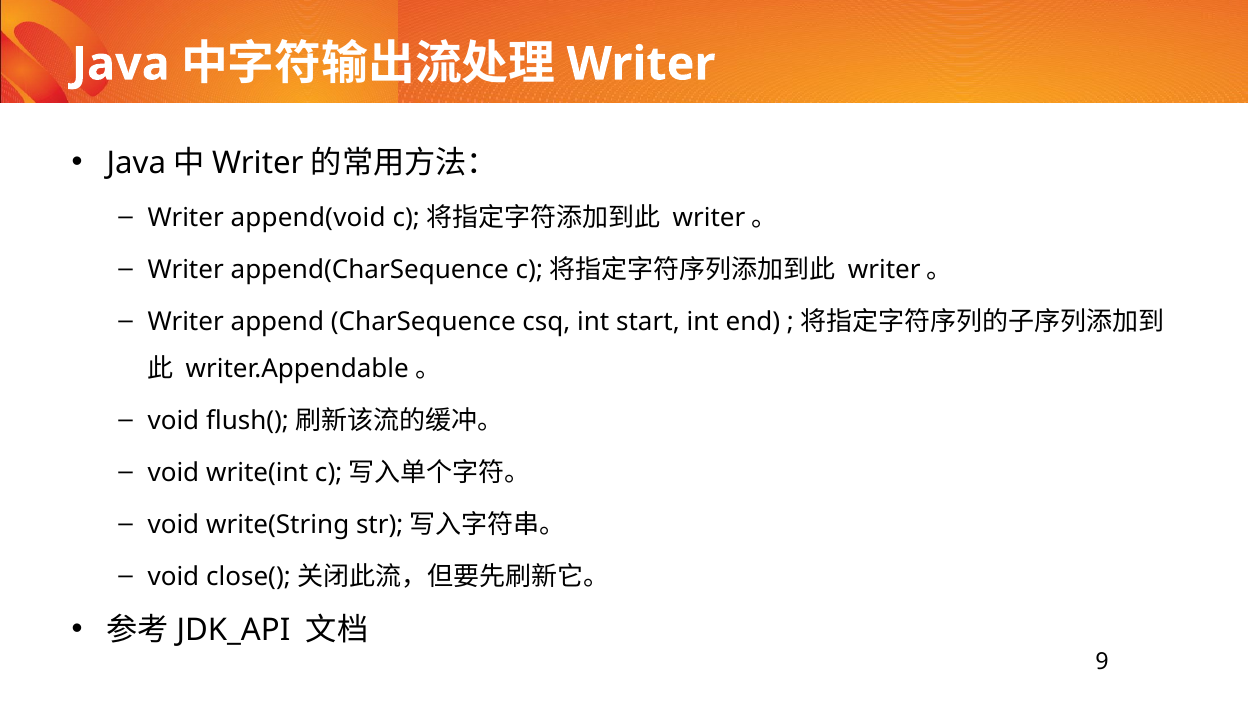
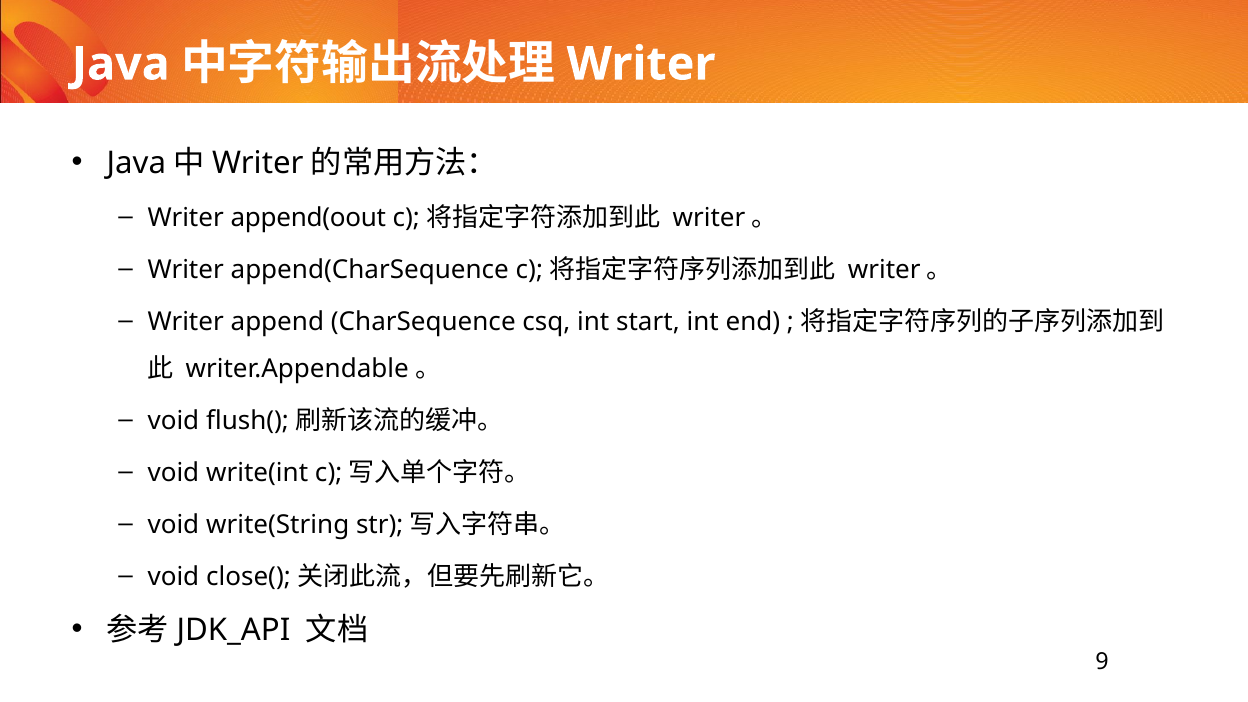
append(void: append(void -> append(oout (308, 218)
